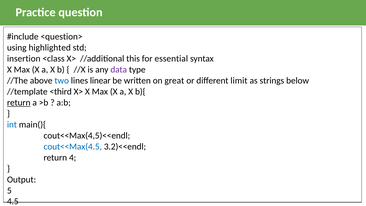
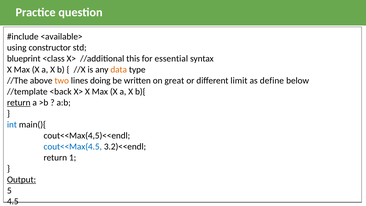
<question>: <question> -> <available> (62, 37)
highlighted: highlighted -> constructor (50, 48)
insertion: insertion -> blueprint (24, 59)
data colour: purple -> orange (119, 70)
two colour: blue -> orange (62, 81)
linear: linear -> doing (100, 81)
strings: strings -> define (272, 81)
<third: <third -> <back (61, 92)
4: 4 -> 1 (73, 157)
Output underline: none -> present (22, 179)
